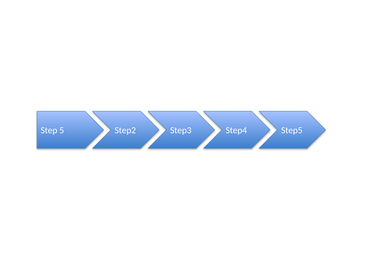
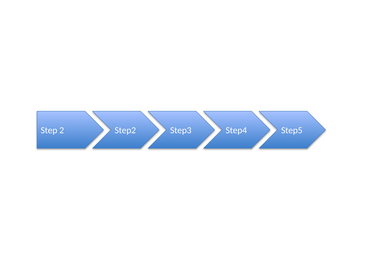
5: 5 -> 2 (62, 130)
